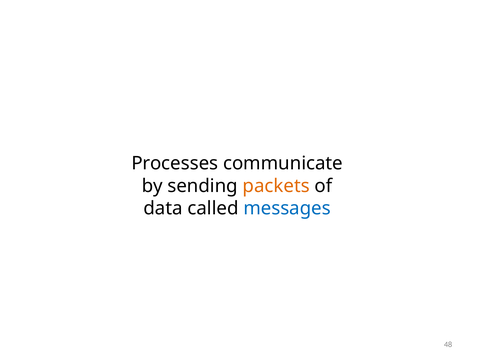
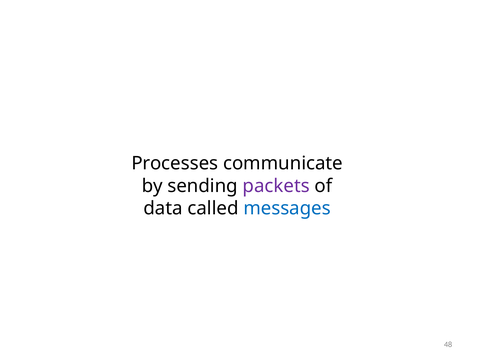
packets colour: orange -> purple (276, 186)
